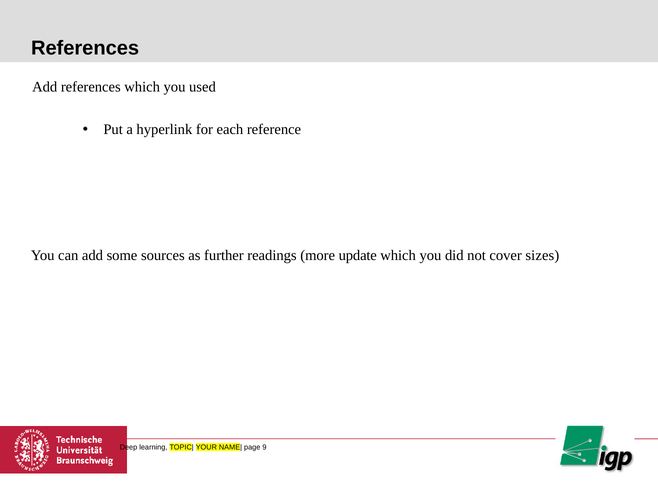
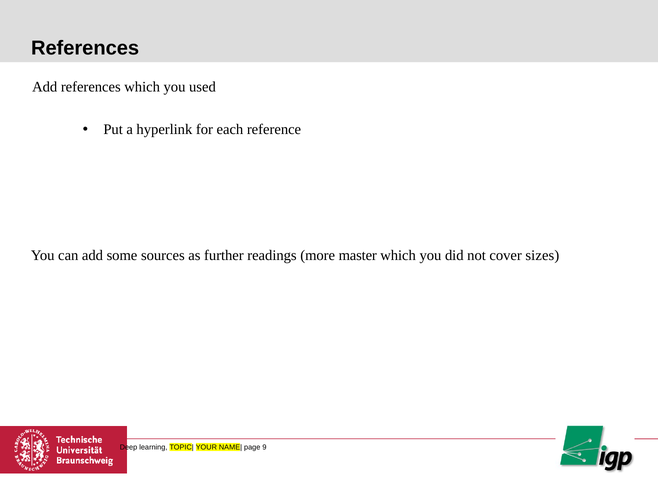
update: update -> master (358, 255)
